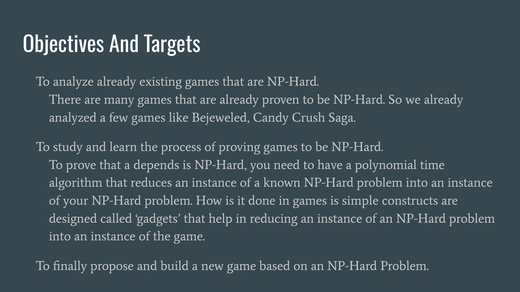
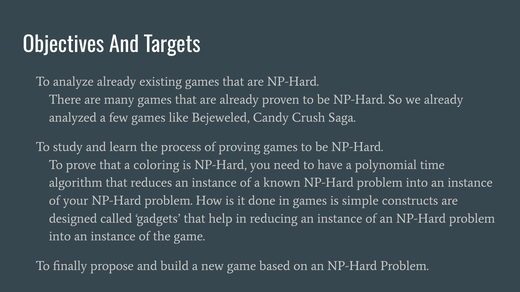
depends: depends -> coloring (156, 165)
